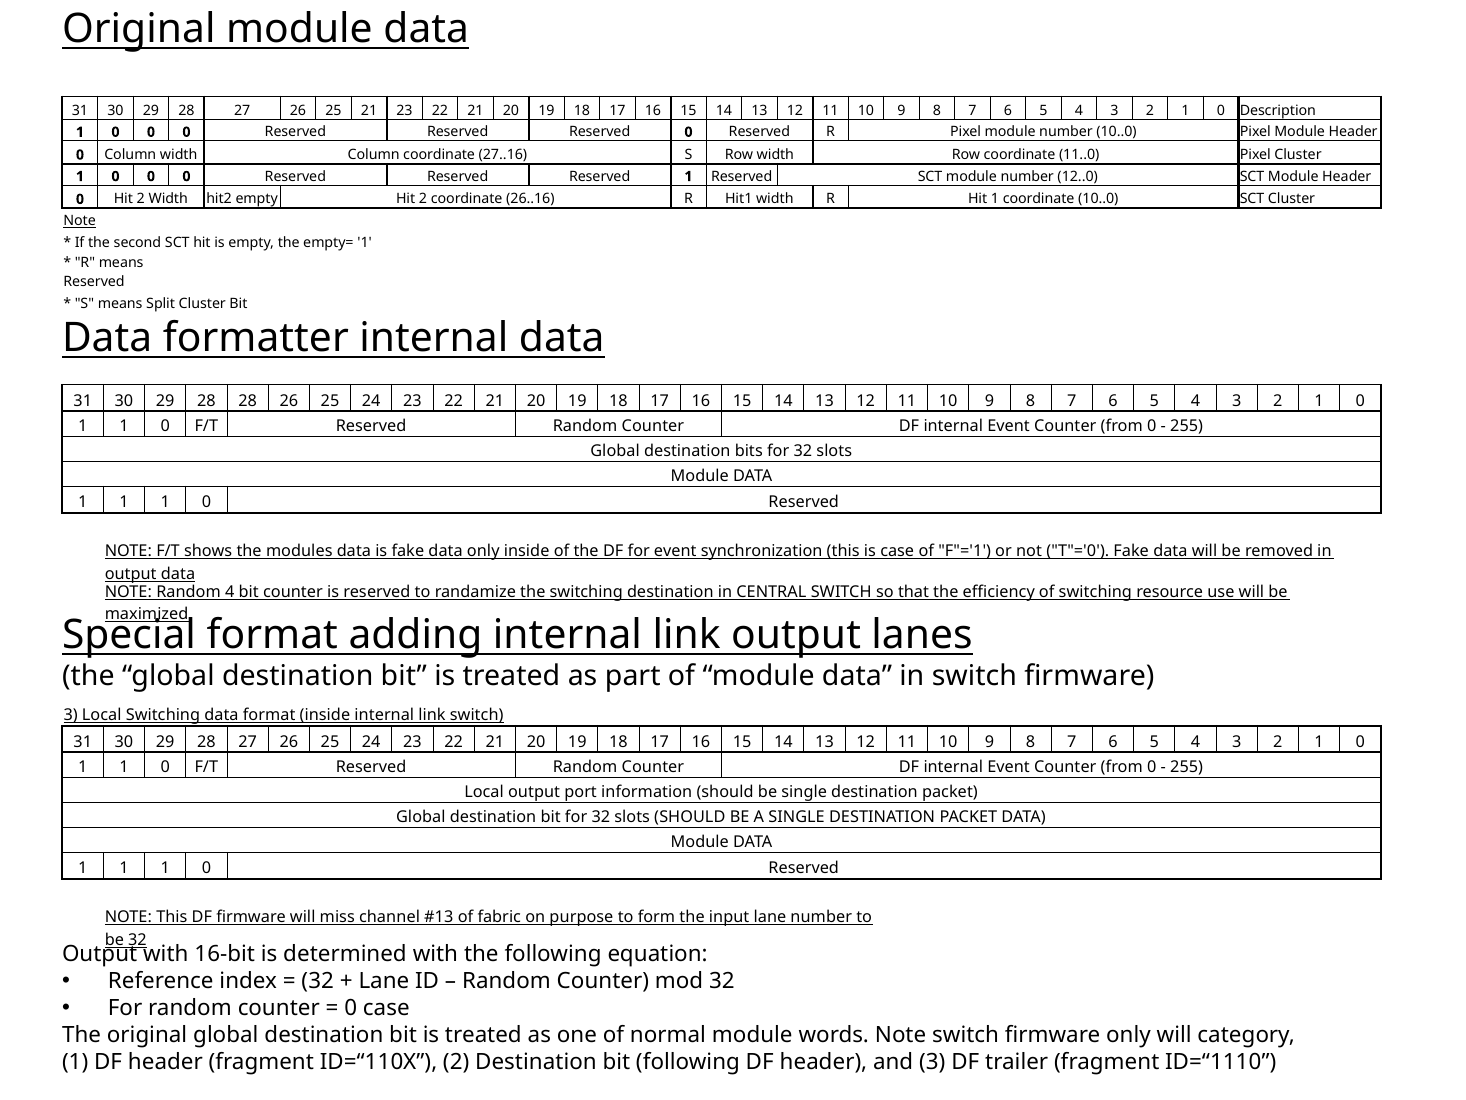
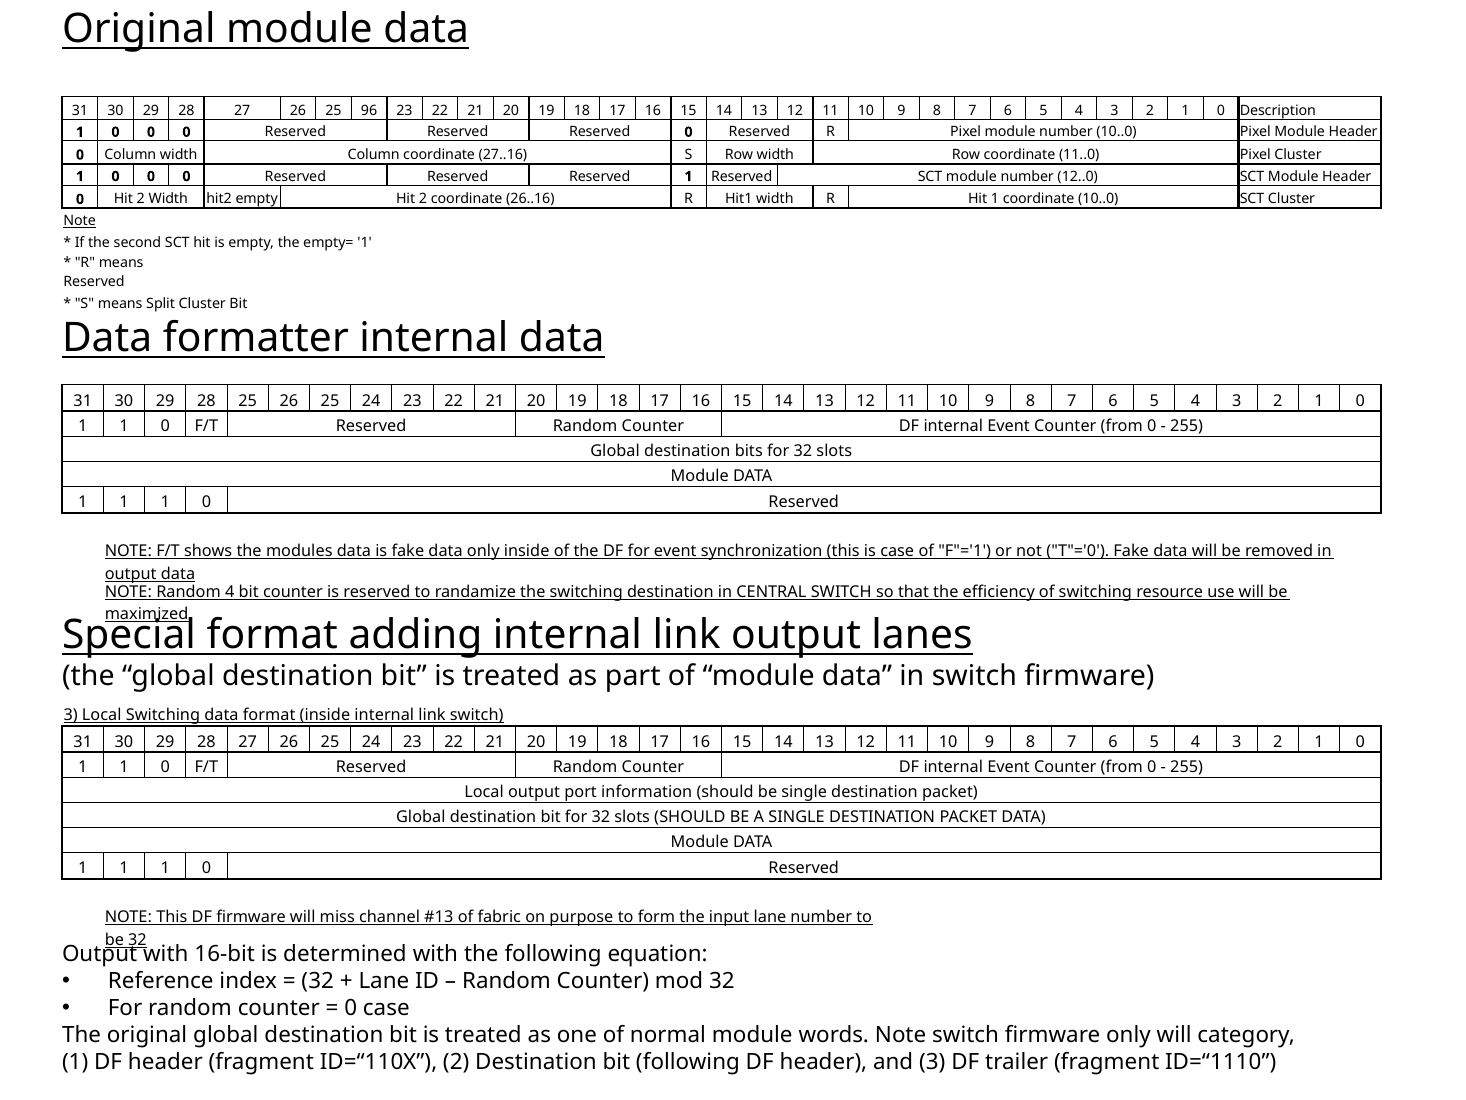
25 21: 21 -> 96 (369, 110)
28 28: 28 -> 25 (248, 401)
